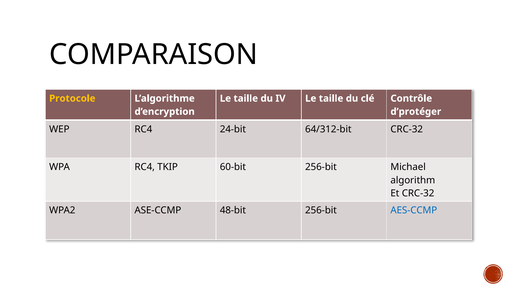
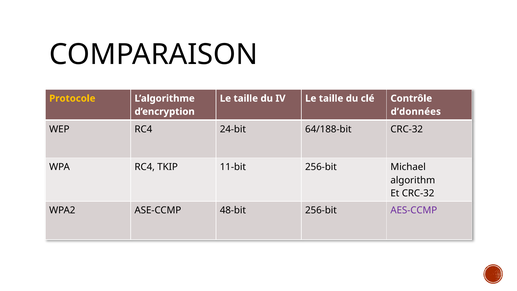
d’protéger: d’protéger -> d’données (416, 112)
64/312-bit: 64/312-bit -> 64/188-bit (328, 129)
60-bit: 60-bit -> 11-bit (233, 167)
AES-CCMP colour: blue -> purple (414, 210)
